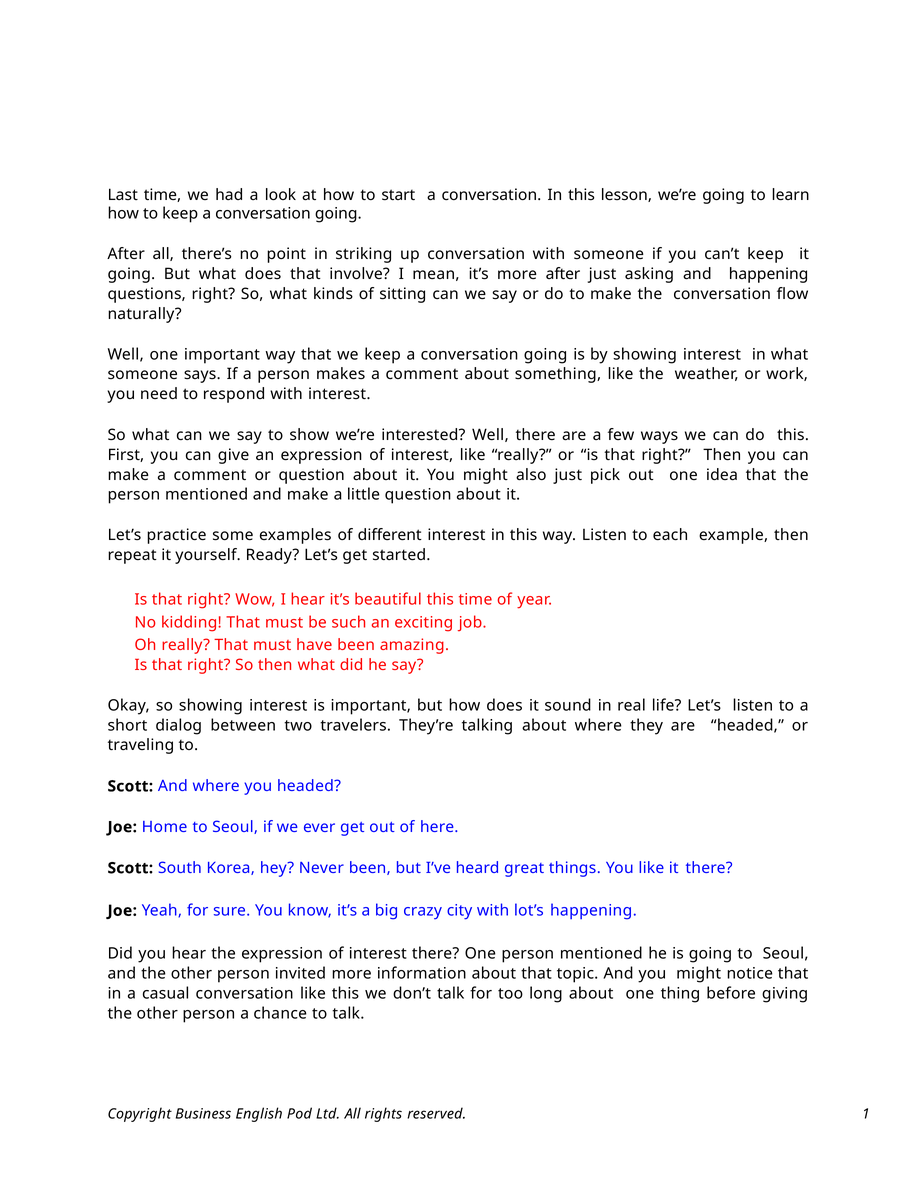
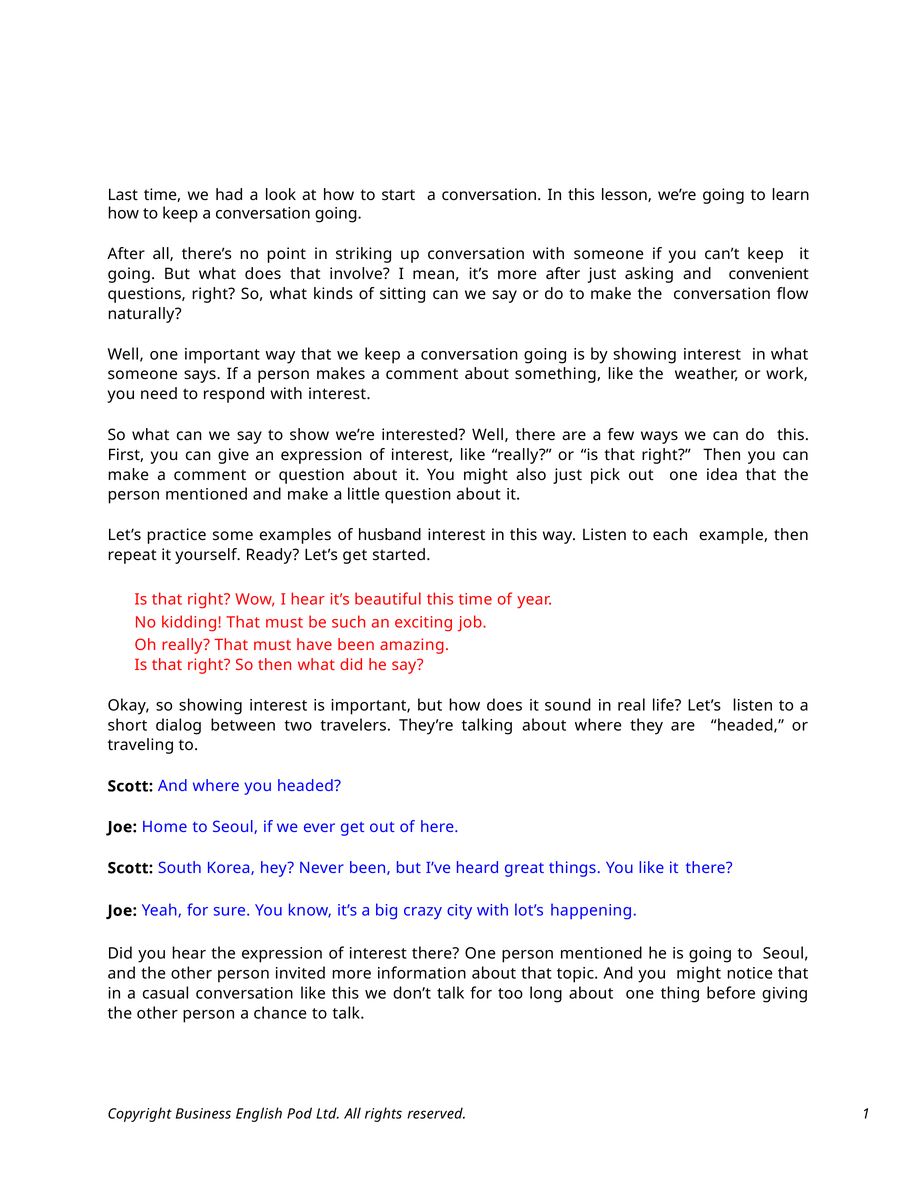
and happening: happening -> convenient (769, 274)
different: different -> husband (390, 535)
